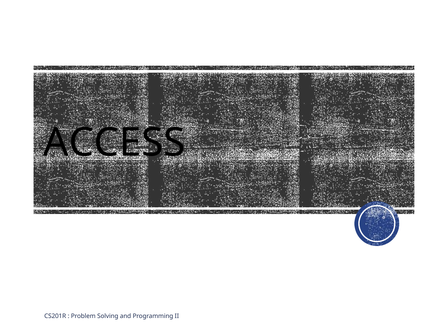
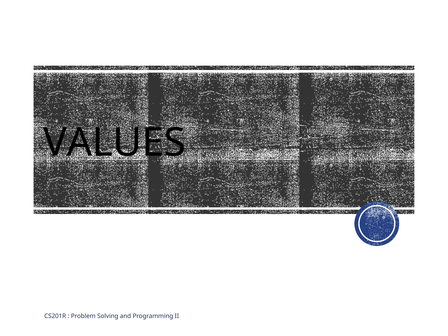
ACCESS: ACCESS -> VALUES (114, 143)
